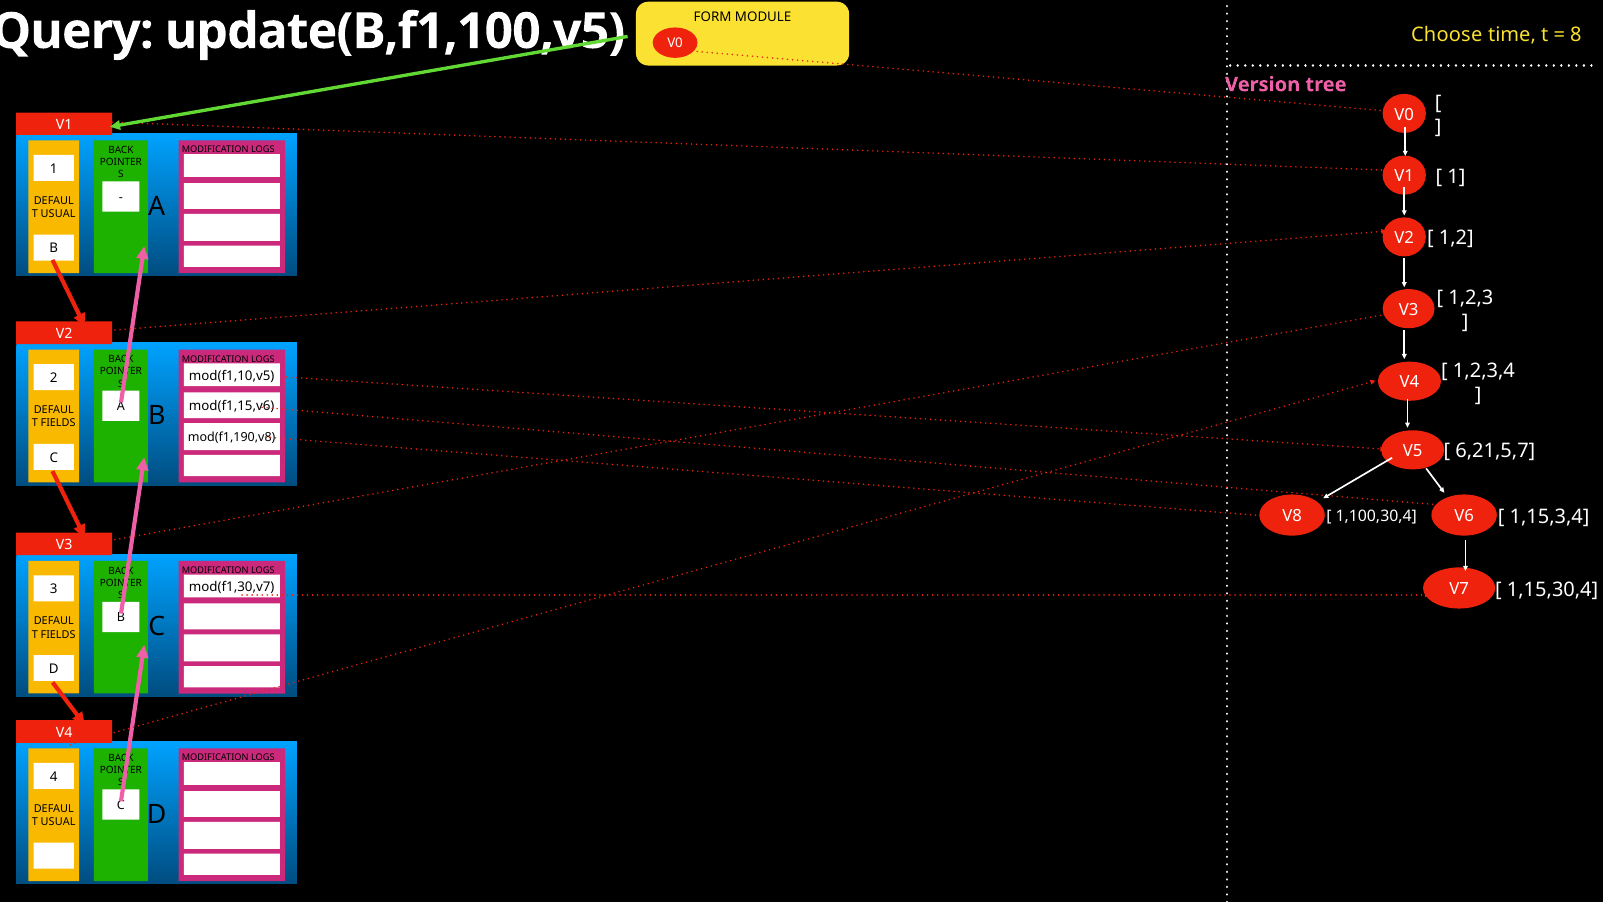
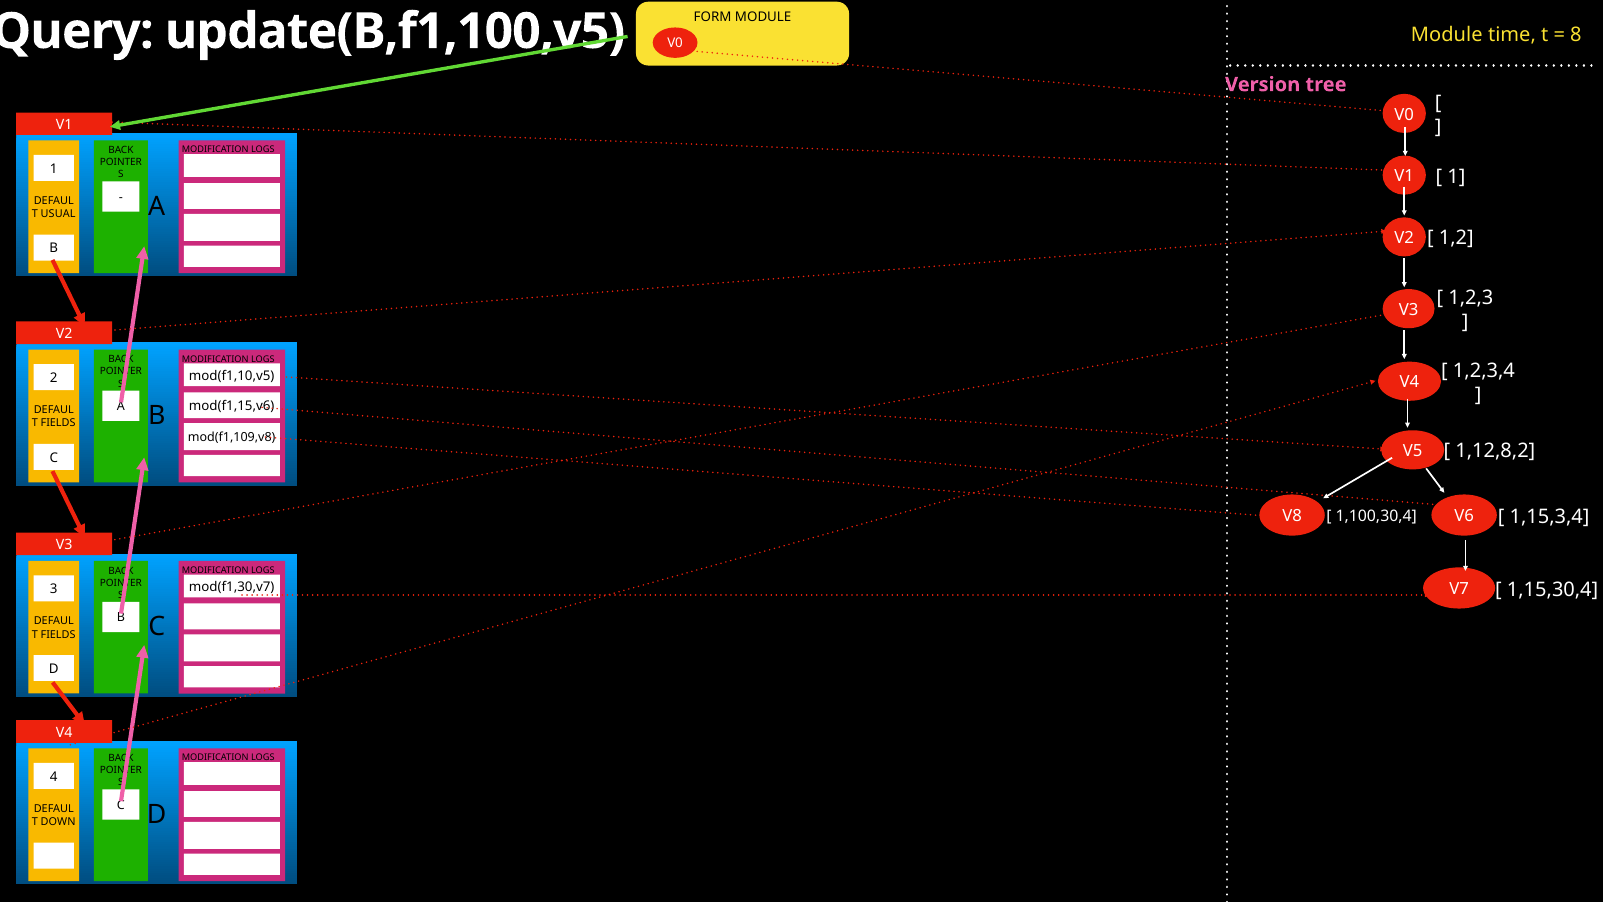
Choose: Choose -> Module (1447, 35)
mod(f1,190,v8: mod(f1,190,v8 -> mod(f1,109,v8 (232, 437)
6,21,5,7: 6,21,5,7 -> 1,12,8,2 (1495, 451)
USUAL: USUAL -> DOWN (58, 822)
